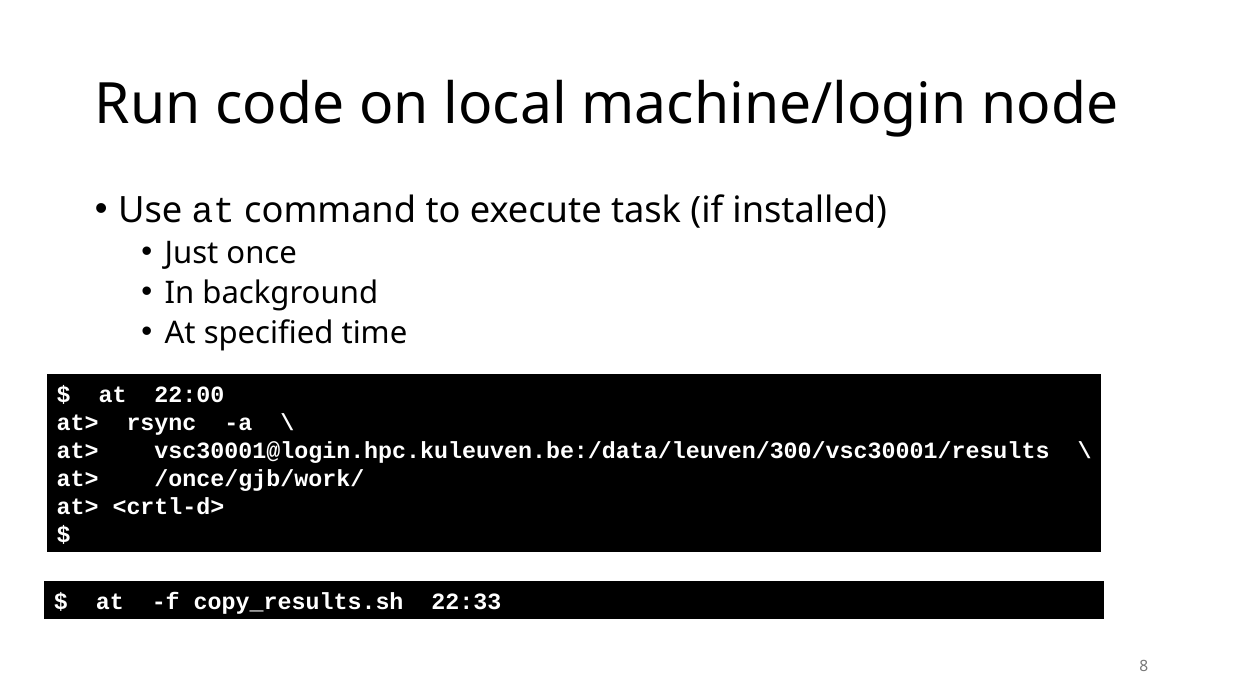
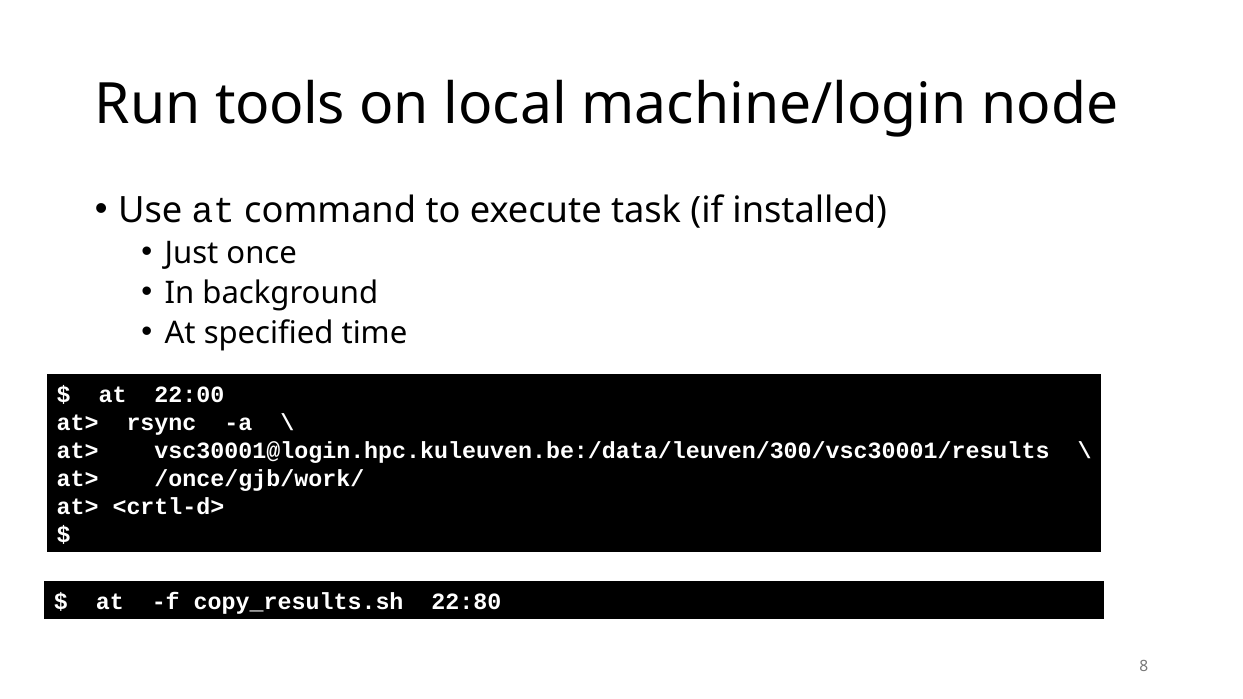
code: code -> tools (280, 104)
22:33: 22:33 -> 22:80 (466, 602)
